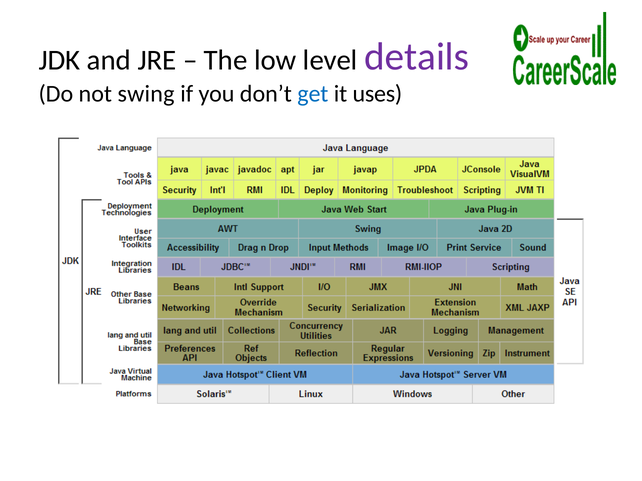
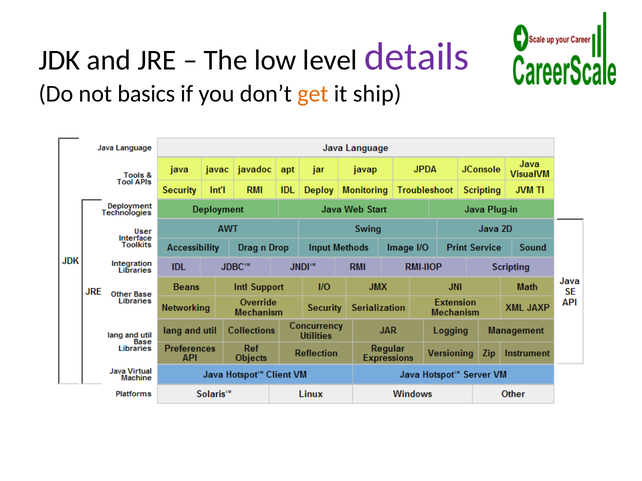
swing: swing -> basics (146, 94)
get colour: blue -> orange (313, 94)
uses: uses -> ship (377, 94)
